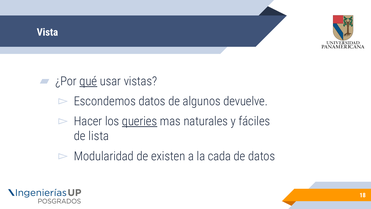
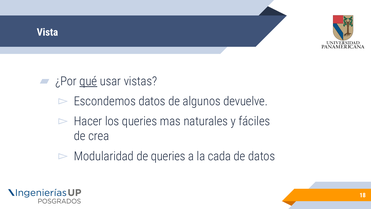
queries underline: present -> none (140, 121)
lista: lista -> crea (99, 136)
de existen: existen -> queries (168, 156)
